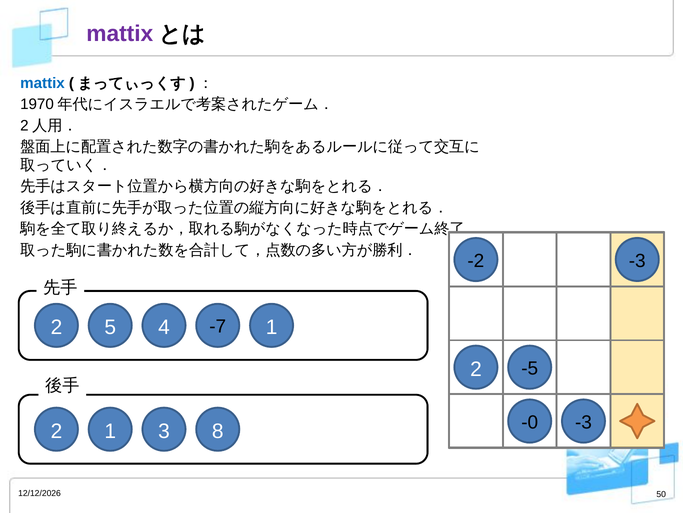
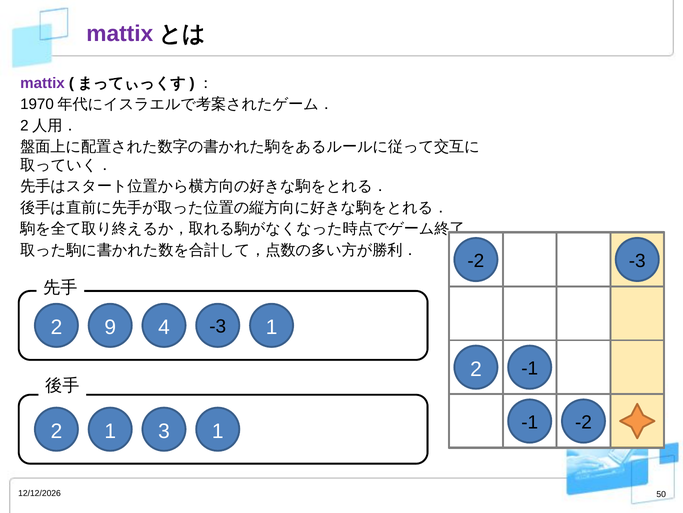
mattix colour: blue -> purple (43, 83)
5: 5 -> 9 (110, 327)
-7: -7 -> -3 (218, 326)
-5: -5 -> -1 (530, 368)
-0: -0 -> -1 (530, 422)
-3: -3 -> -2 (583, 422)
2 8: 8 -> 1 (218, 431)
